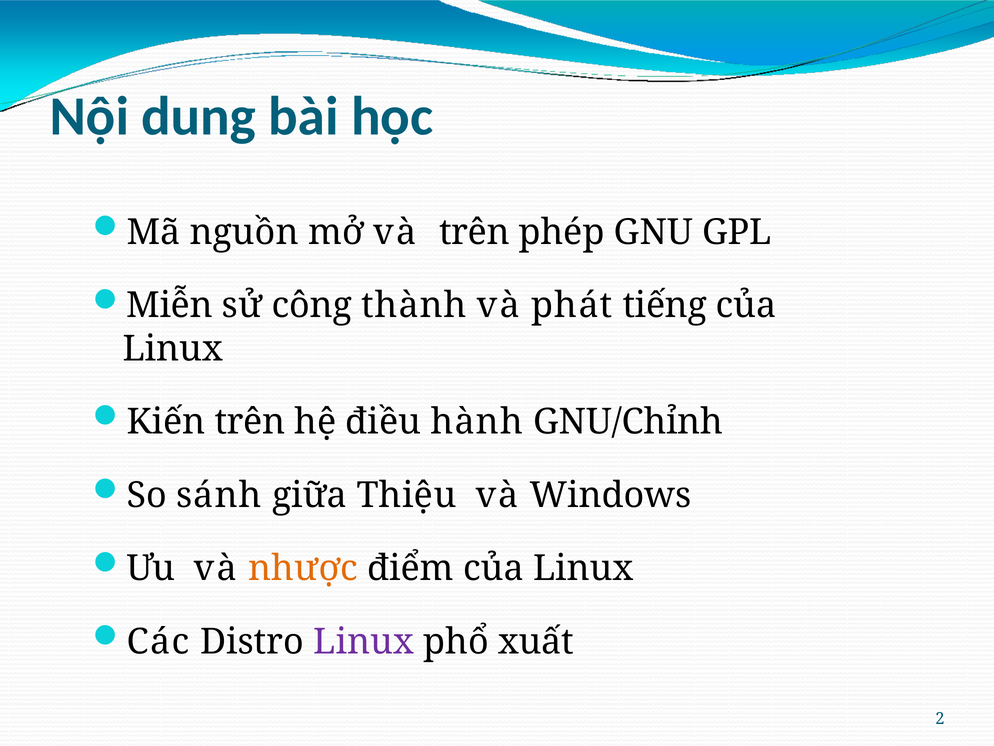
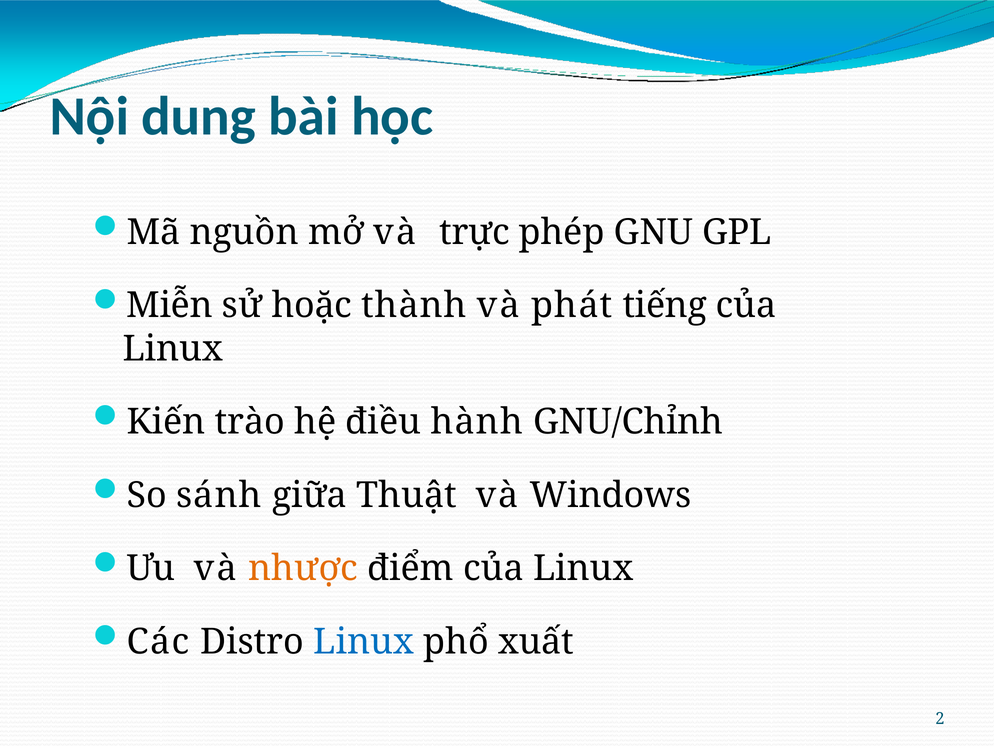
và trên: trên -> trực (474, 232)
công: công -> hoặc (312, 305)
Kiến trên: trên -> trào (250, 422)
Thiệu: Thiệu -> Thuật (407, 495)
Linux colour: purple -> blue (364, 641)
